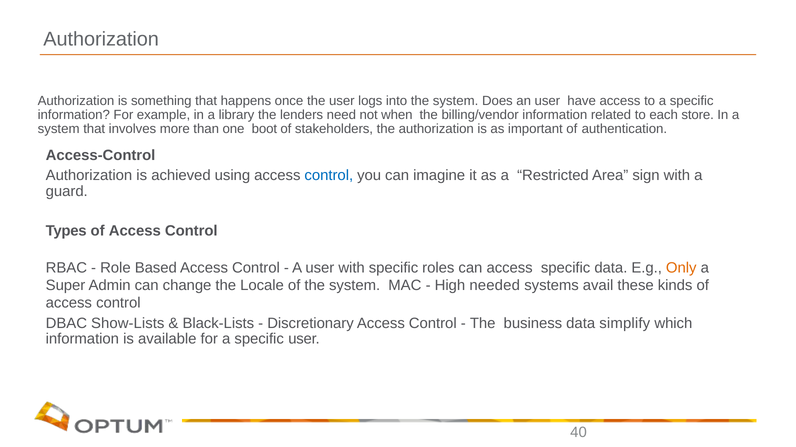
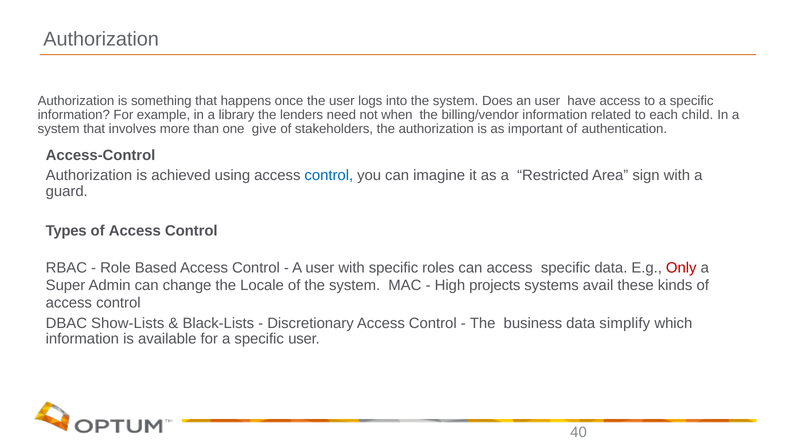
store: store -> child (698, 115)
boot: boot -> give (264, 129)
Only colour: orange -> red (681, 268)
needed: needed -> projects (495, 286)
